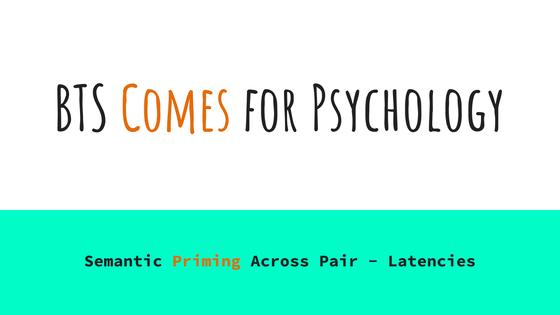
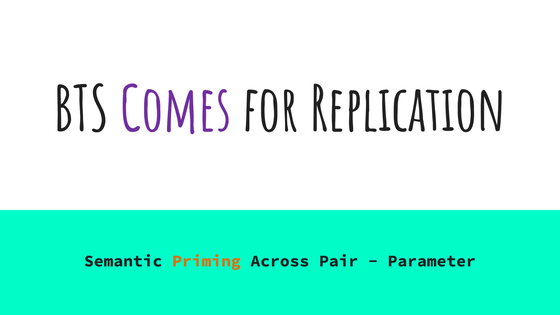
Comes colour: orange -> purple (176, 111)
Psychology: Psychology -> Replication (408, 111)
Latencies: Latencies -> Parameter (432, 261)
